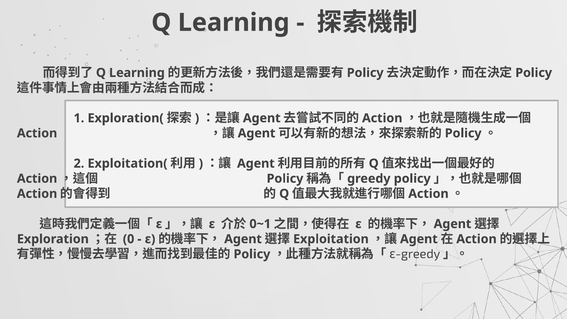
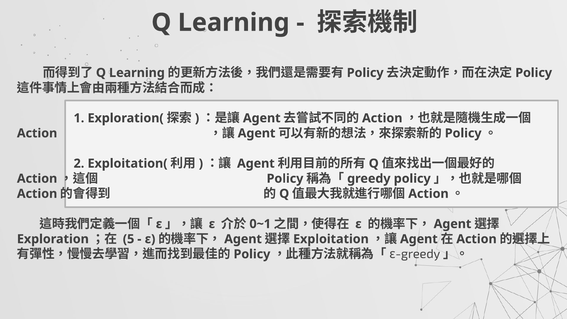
0: 0 -> 5 (129, 239)
